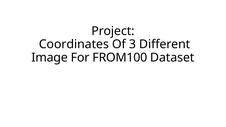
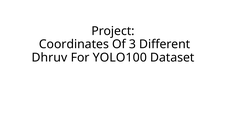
Image: Image -> Dhruv (49, 58)
FROM100: FROM100 -> YOLO100 (120, 58)
